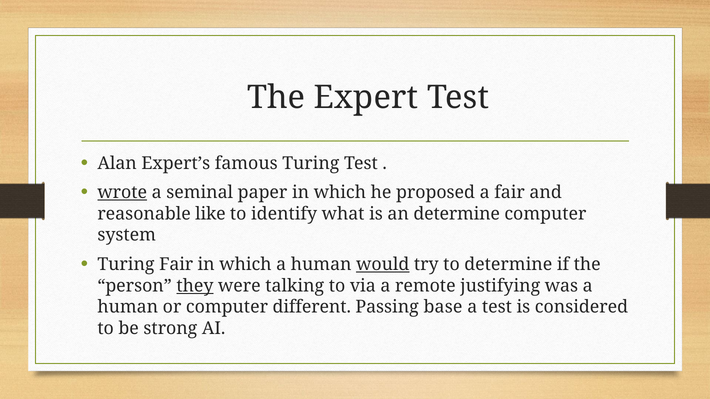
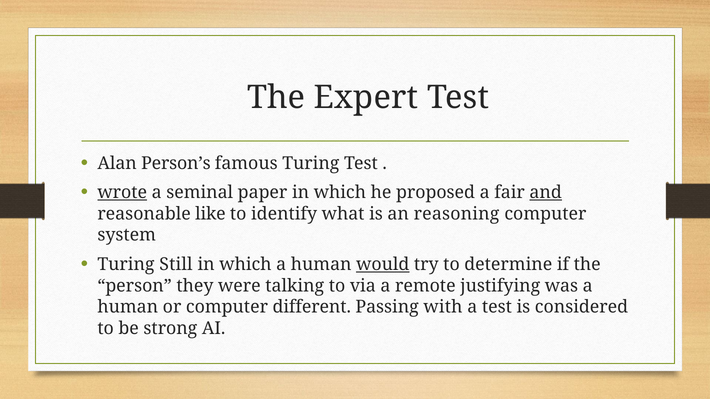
Expert’s: Expert’s -> Person’s (176, 163)
and underline: none -> present (546, 193)
an determine: determine -> reasoning (457, 214)
Turing Fair: Fair -> Still (176, 265)
they underline: present -> none (195, 286)
base: base -> with (443, 307)
